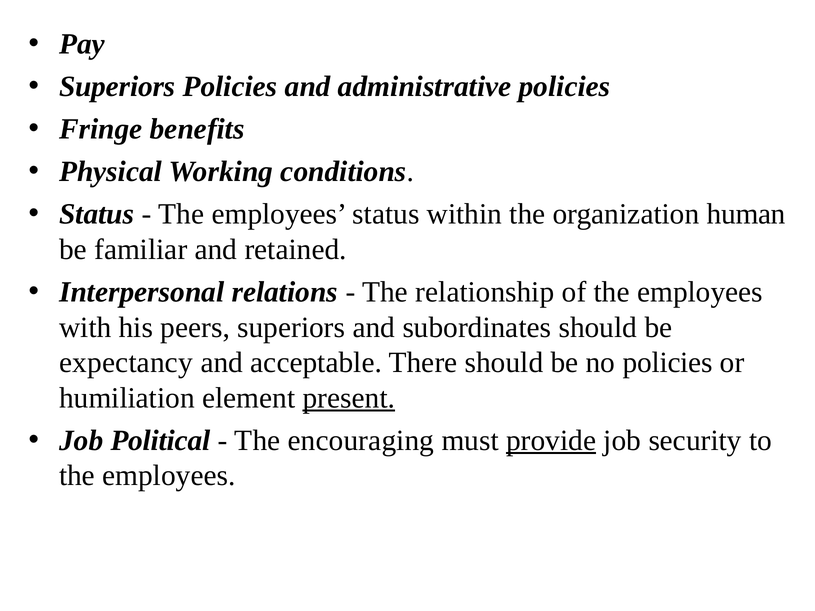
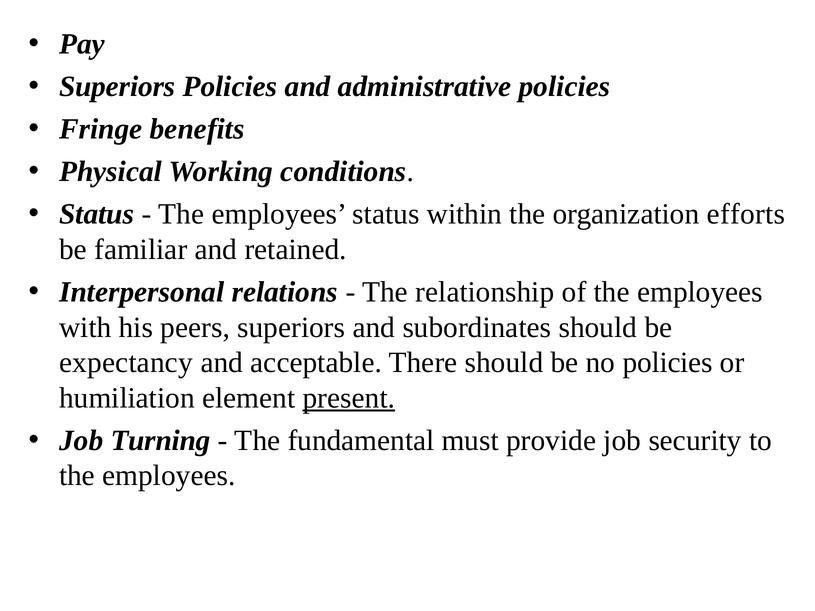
human: human -> efforts (746, 214)
Political: Political -> Turning (161, 441)
encouraging: encouraging -> fundamental (361, 441)
provide underline: present -> none (551, 441)
